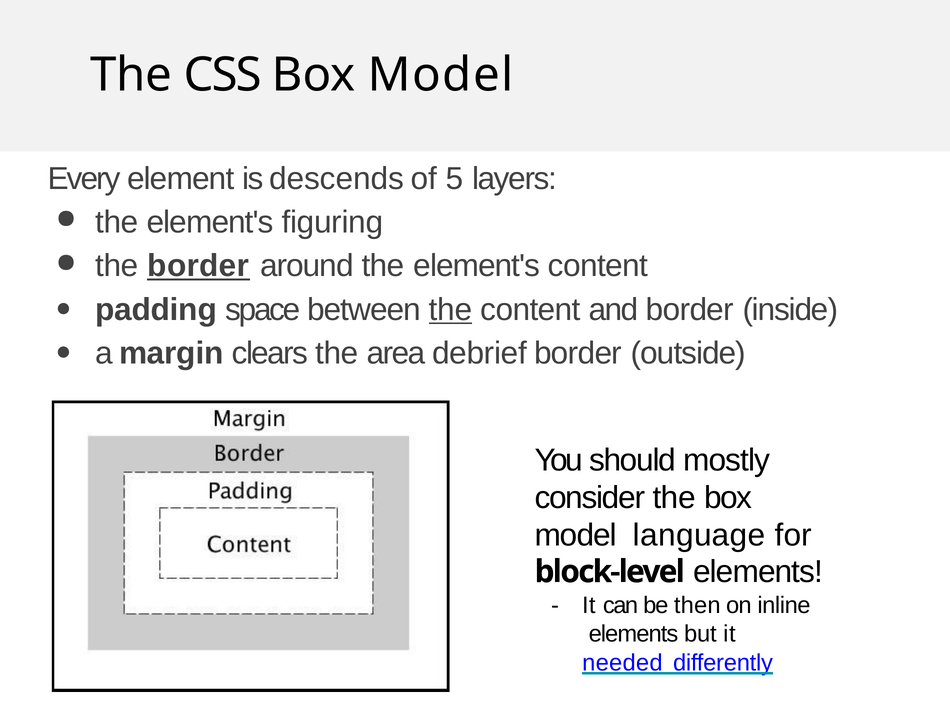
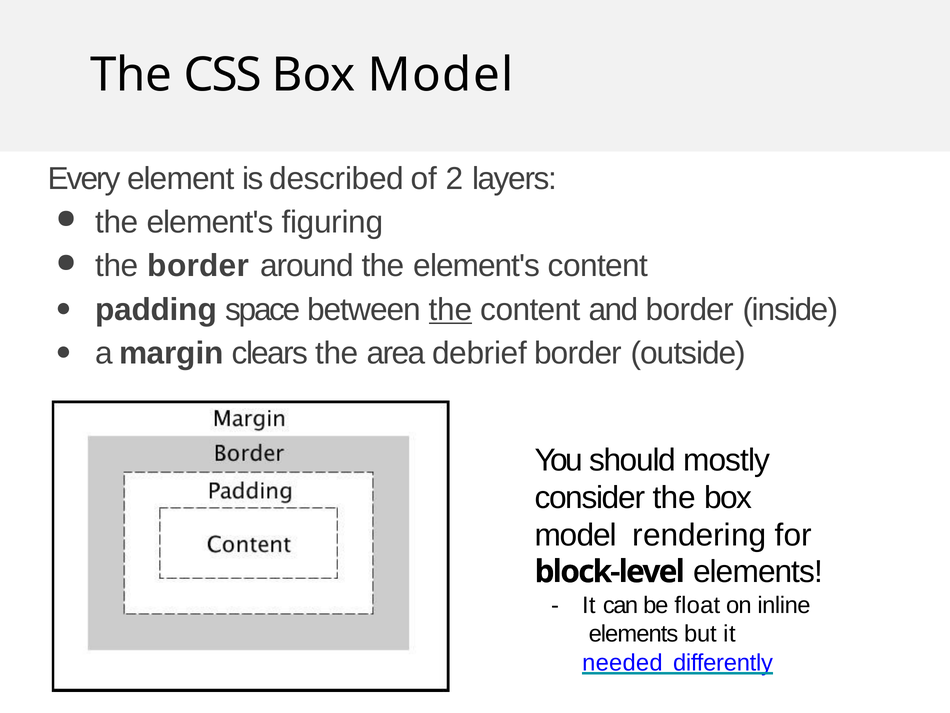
descends: descends -> described (337, 179)
5: 5 -> 2 (455, 179)
border underline: present -> none (198, 266)
language: language -> rendering (699, 535)
then: then -> float (697, 605)
